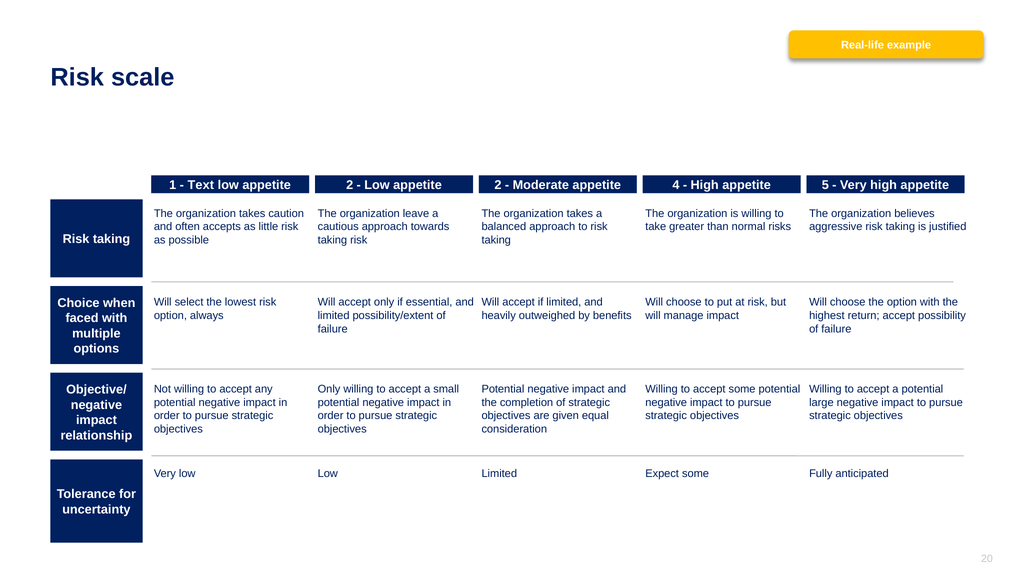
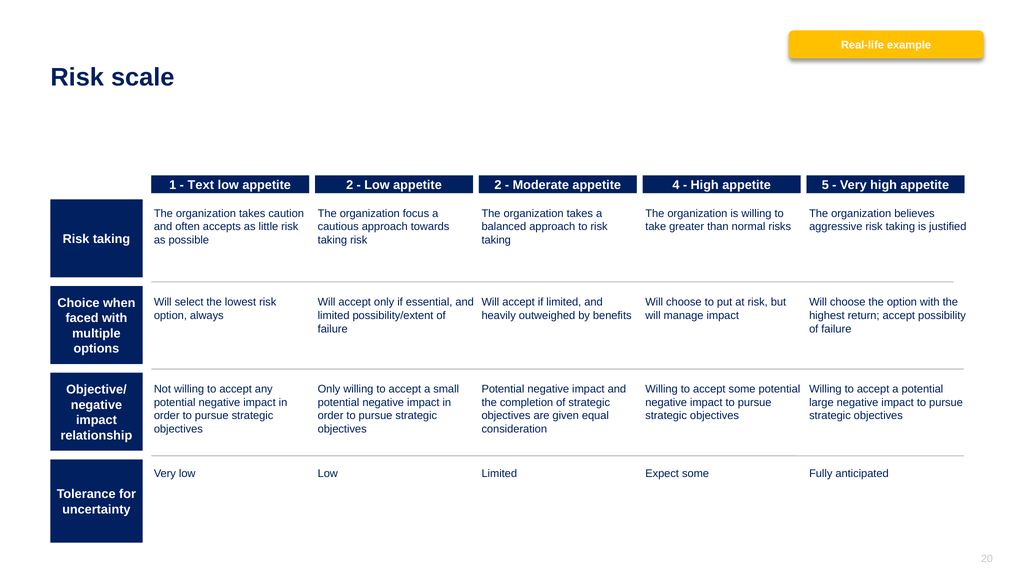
leave: leave -> focus (416, 213)
